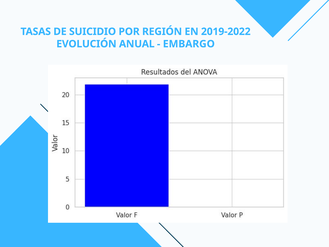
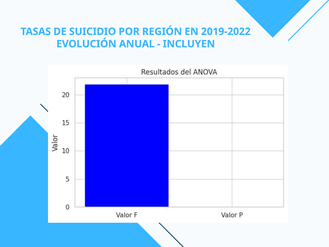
EMBARGO: EMBARGO -> INCLUYEN (189, 44)
